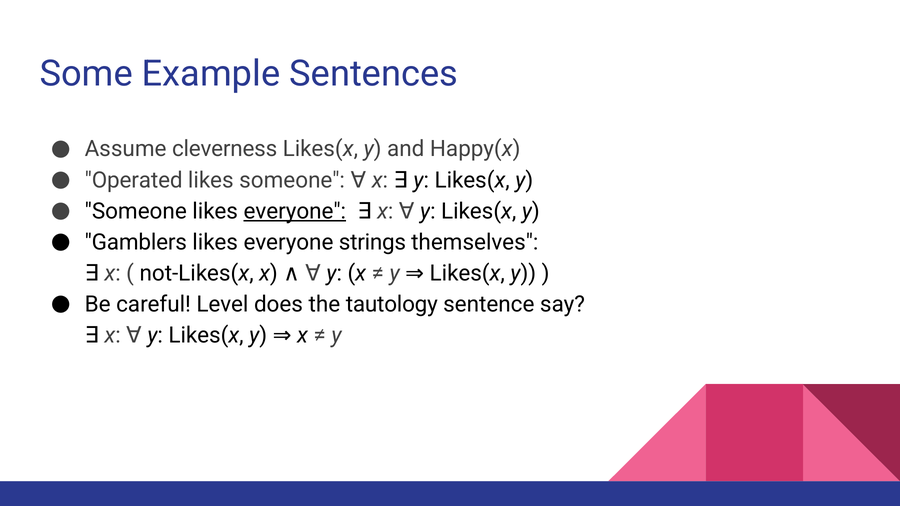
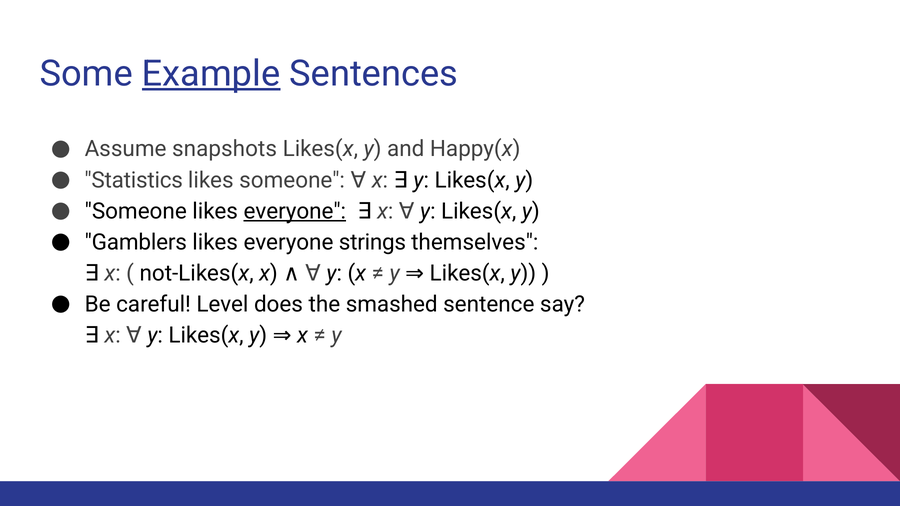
Example underline: none -> present (211, 74)
cleverness: cleverness -> snapshots (225, 149)
Operated: Operated -> Statistics (134, 180)
tautology: tautology -> smashed (392, 304)
